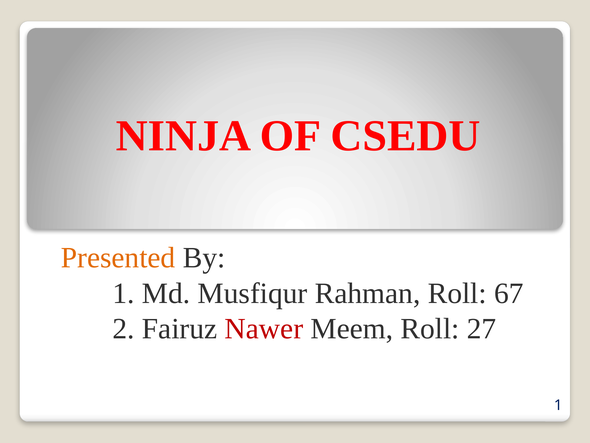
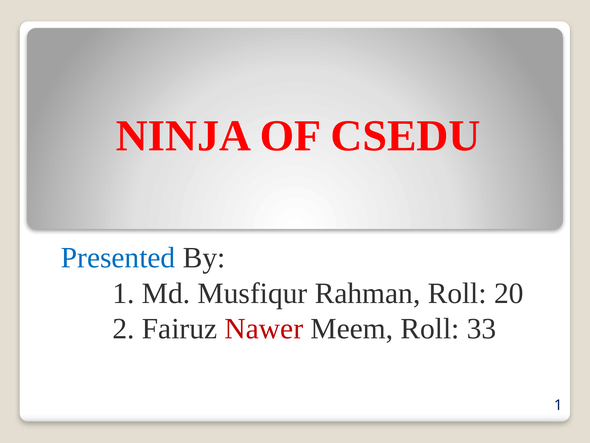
Presented colour: orange -> blue (118, 258)
67: 67 -> 20 (509, 293)
27: 27 -> 33 (482, 328)
